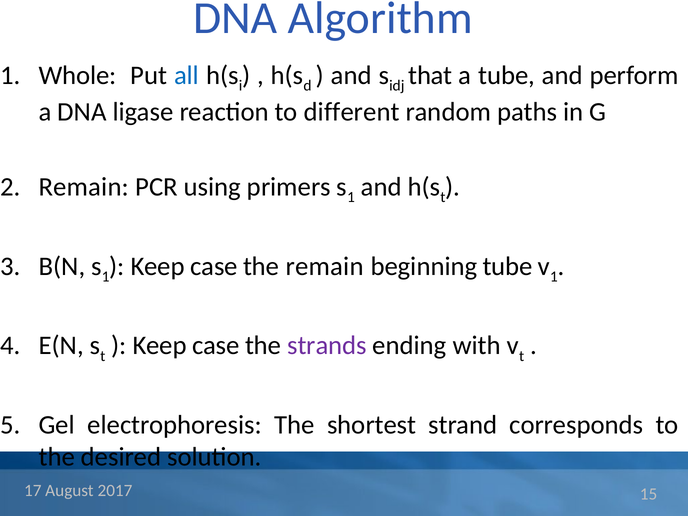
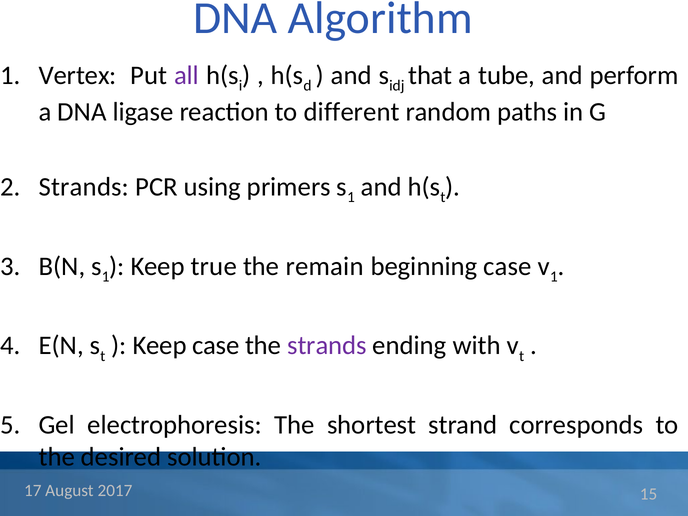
Whole: Whole -> Vertex (78, 75)
all colour: blue -> purple (187, 75)
Remain: Remain -> Strands (84, 187)
case: case -> true (214, 266)
beginning tube: tube -> case (507, 266)
